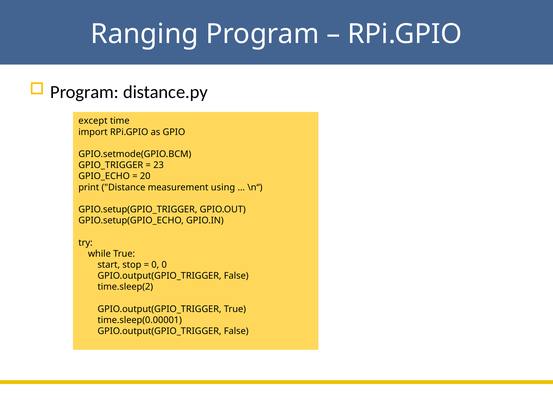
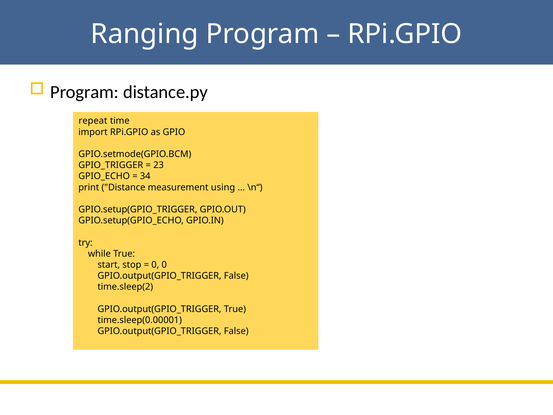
except: except -> repeat (93, 121)
20: 20 -> 34 (145, 176)
